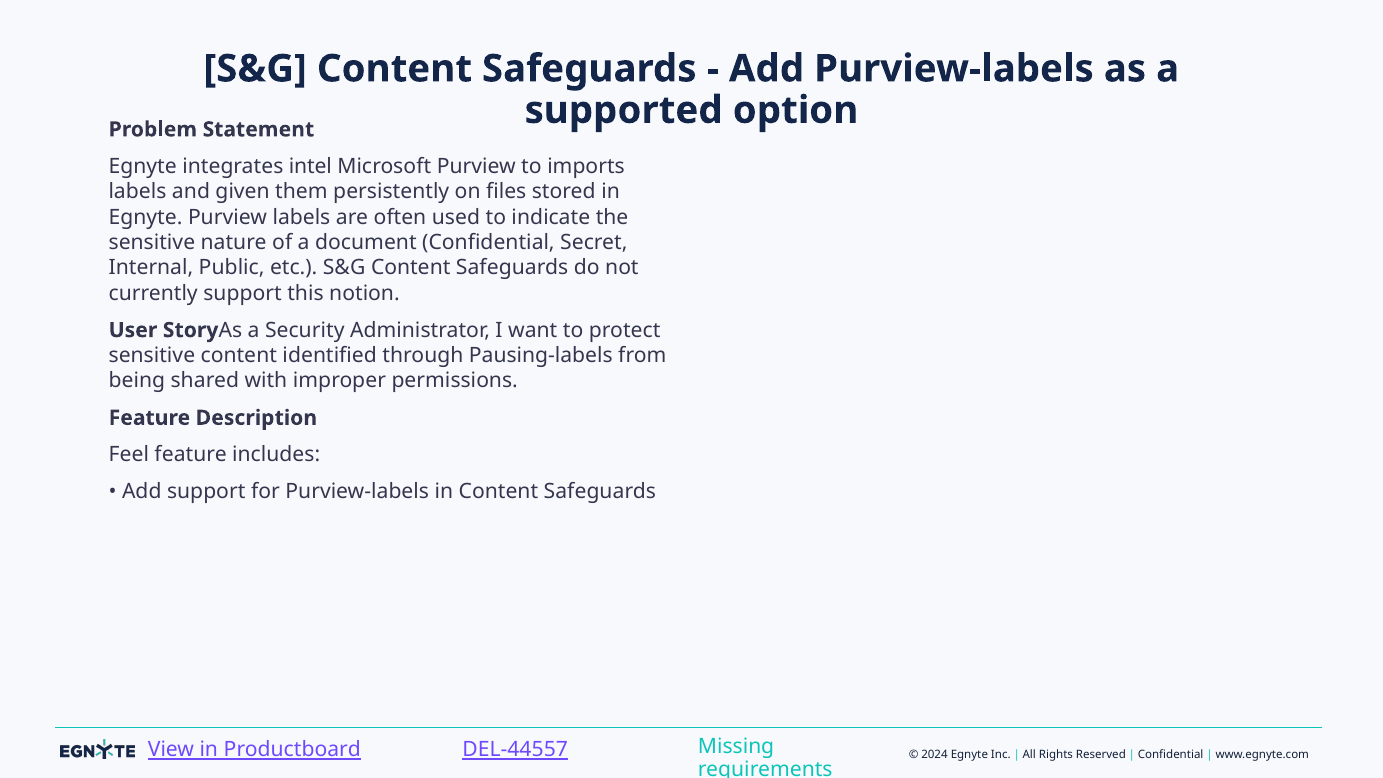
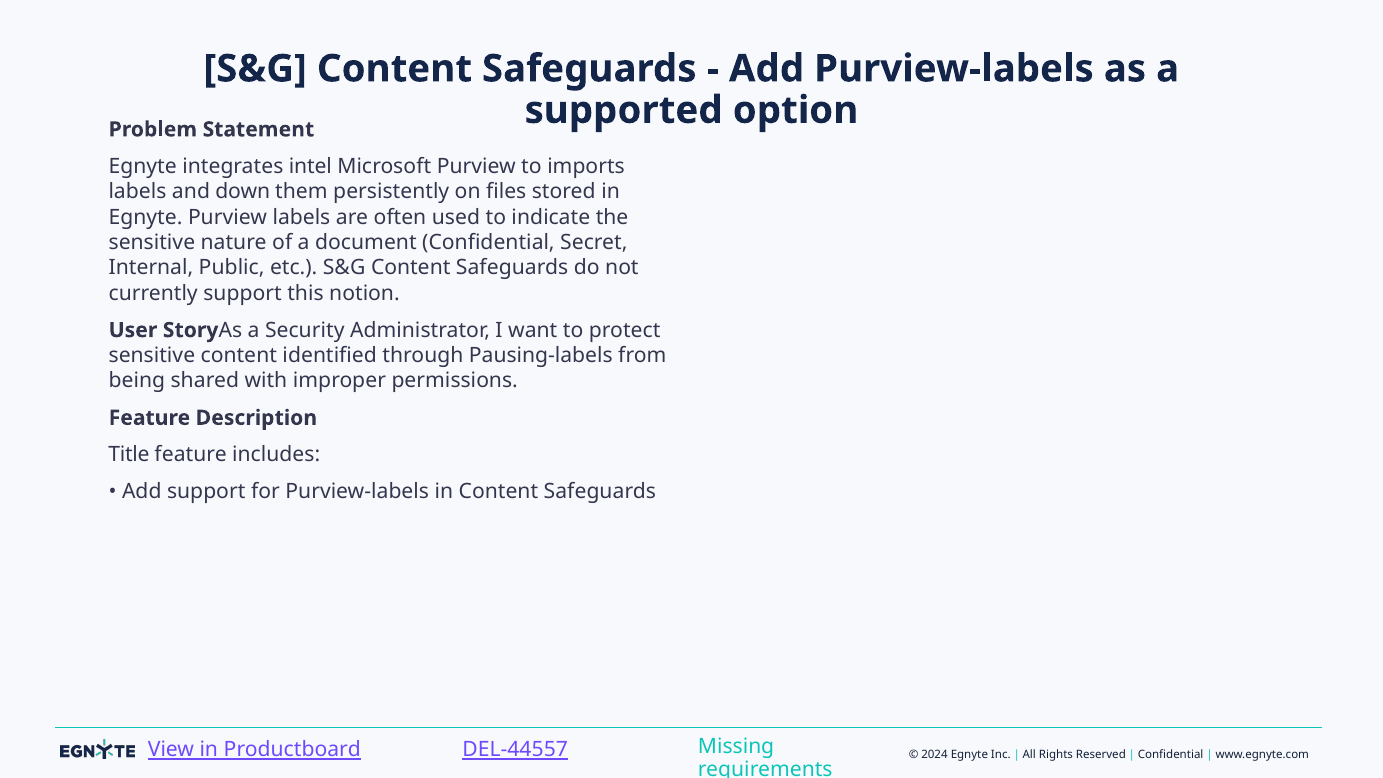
given: given -> down (243, 192)
Feel: Feel -> Title (129, 455)
